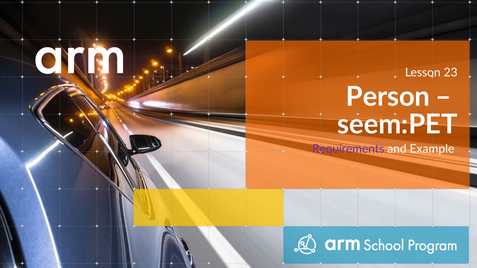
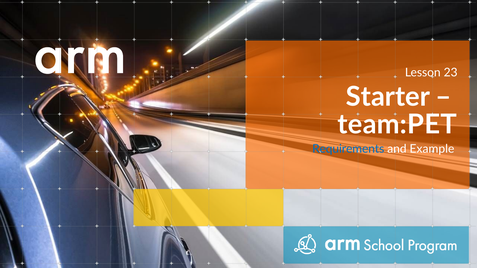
Person: Person -> Starter (388, 97)
seem:PET: seem:PET -> team:PET (397, 125)
Requirements colour: purple -> blue (348, 149)
